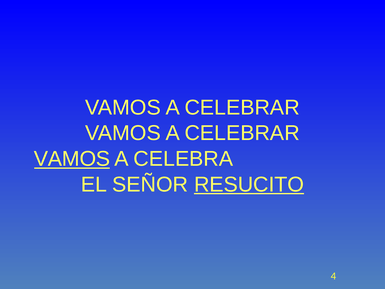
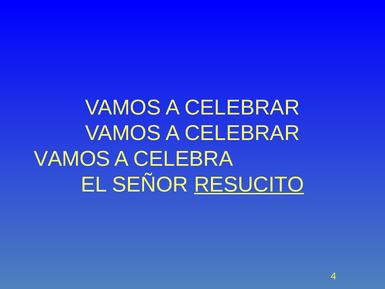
VAMOS underline: present -> none (72, 159)
